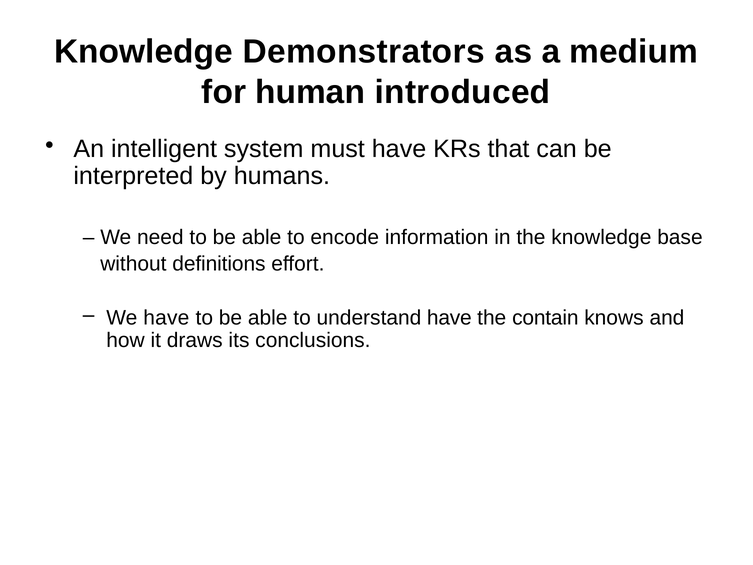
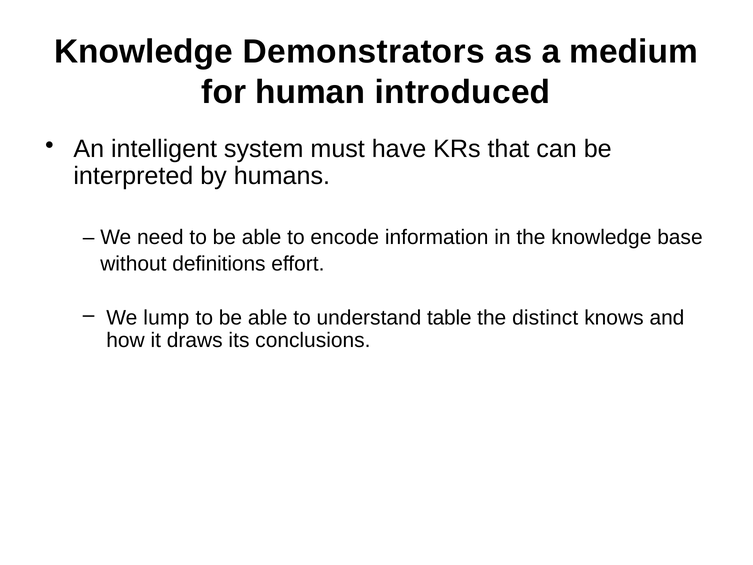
We have: have -> lump (166, 318)
understand have: have -> table (449, 318)
contain: contain -> distinct (545, 318)
